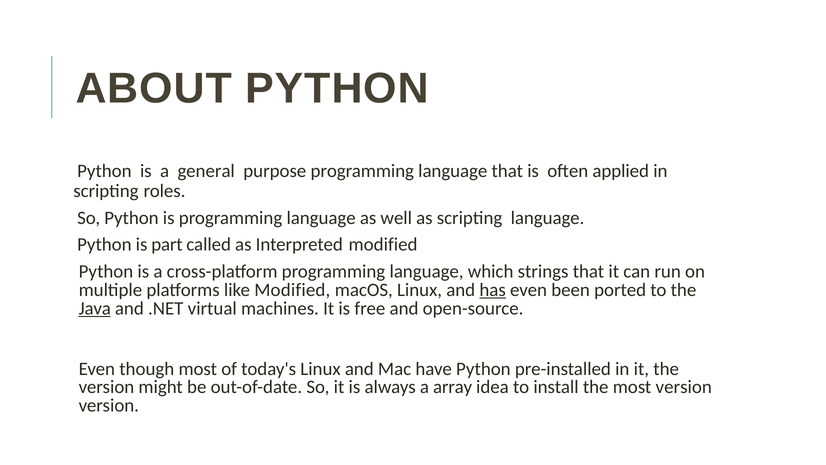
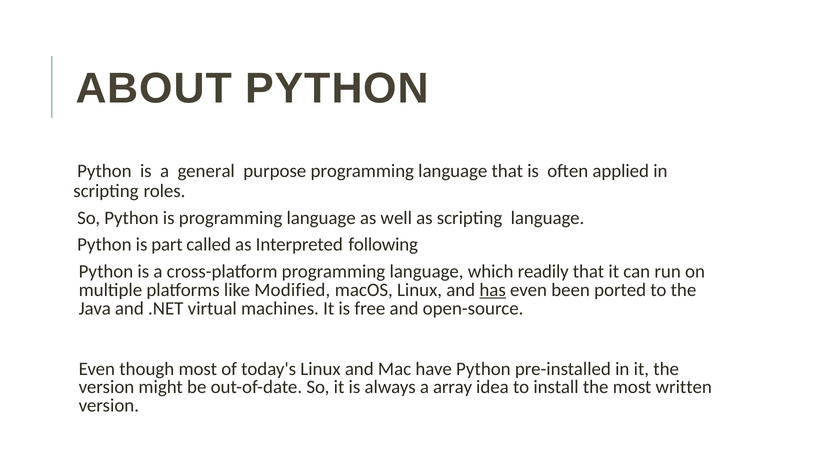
Interpreted modified: modified -> following (383, 244)
strings: strings -> readily (543, 271)
Java underline: present -> none (95, 308)
most version: version -> written (684, 387)
